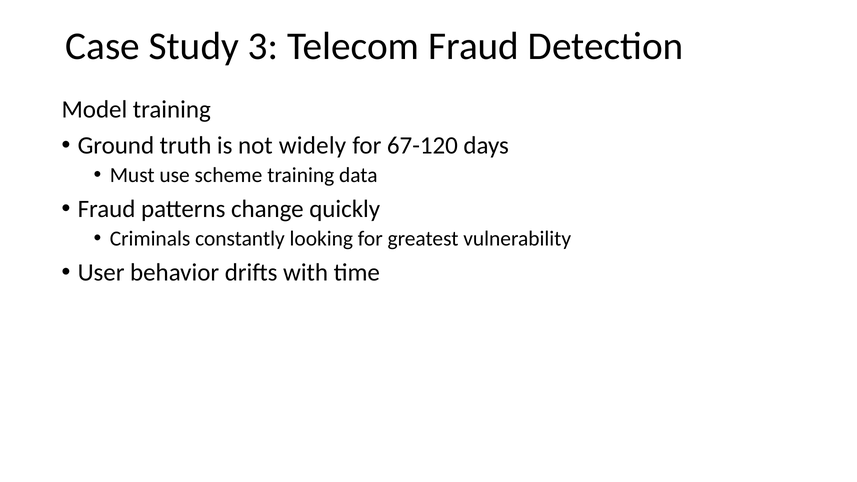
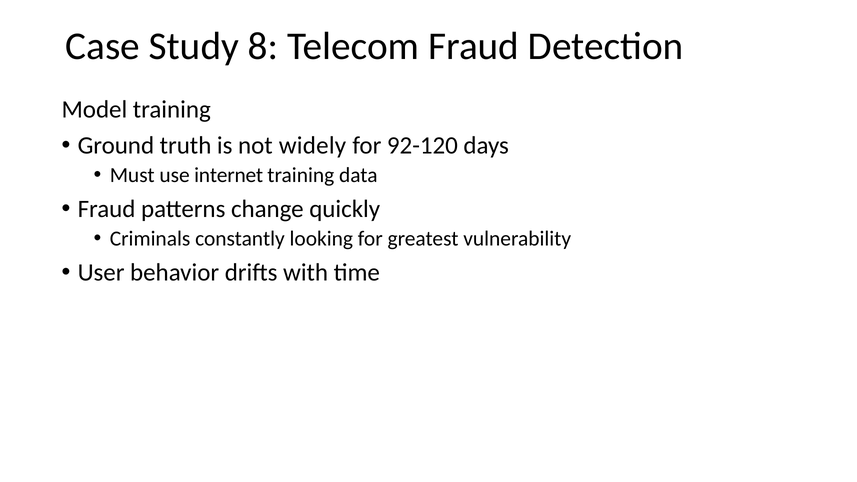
3: 3 -> 8 (263, 46)
67-120: 67-120 -> 92-120 (422, 146)
scheme: scheme -> internet (229, 175)
